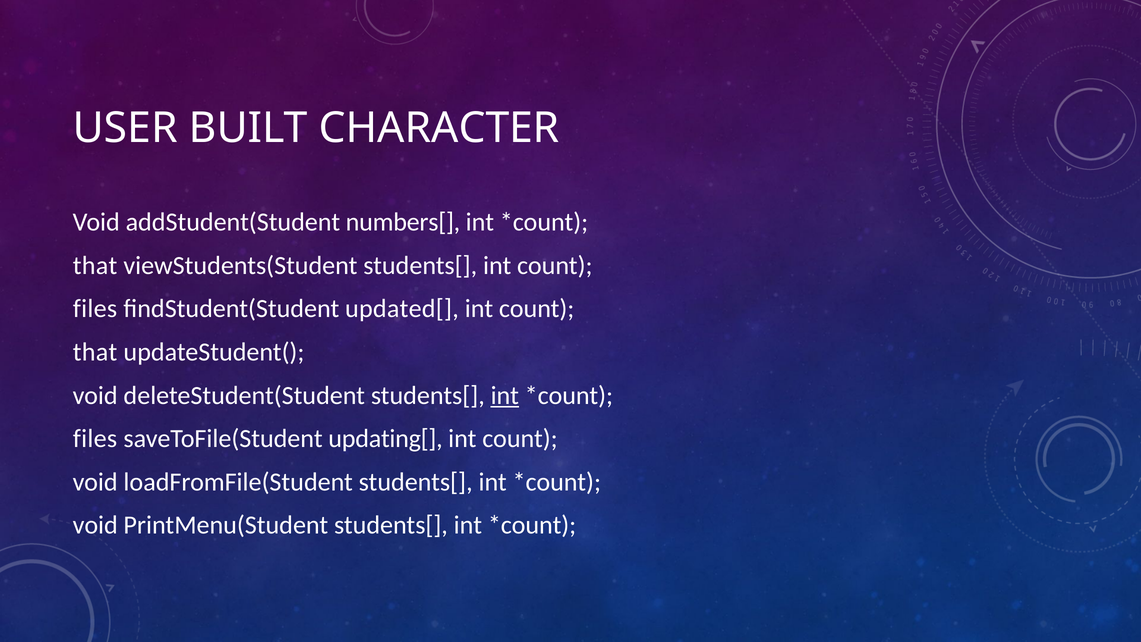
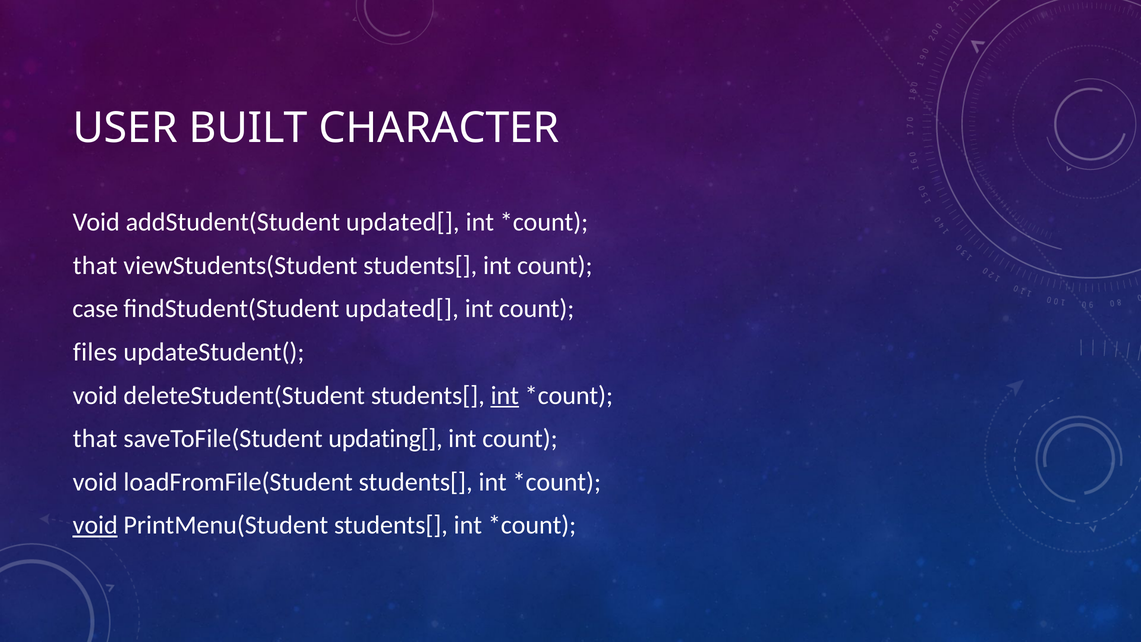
addStudent(Student numbers[: numbers[ -> updated[ (403, 222)
files: files -> case (95, 309)
that: that -> files (95, 352)
files: files -> that (95, 439)
void underline: none -> present (95, 525)
